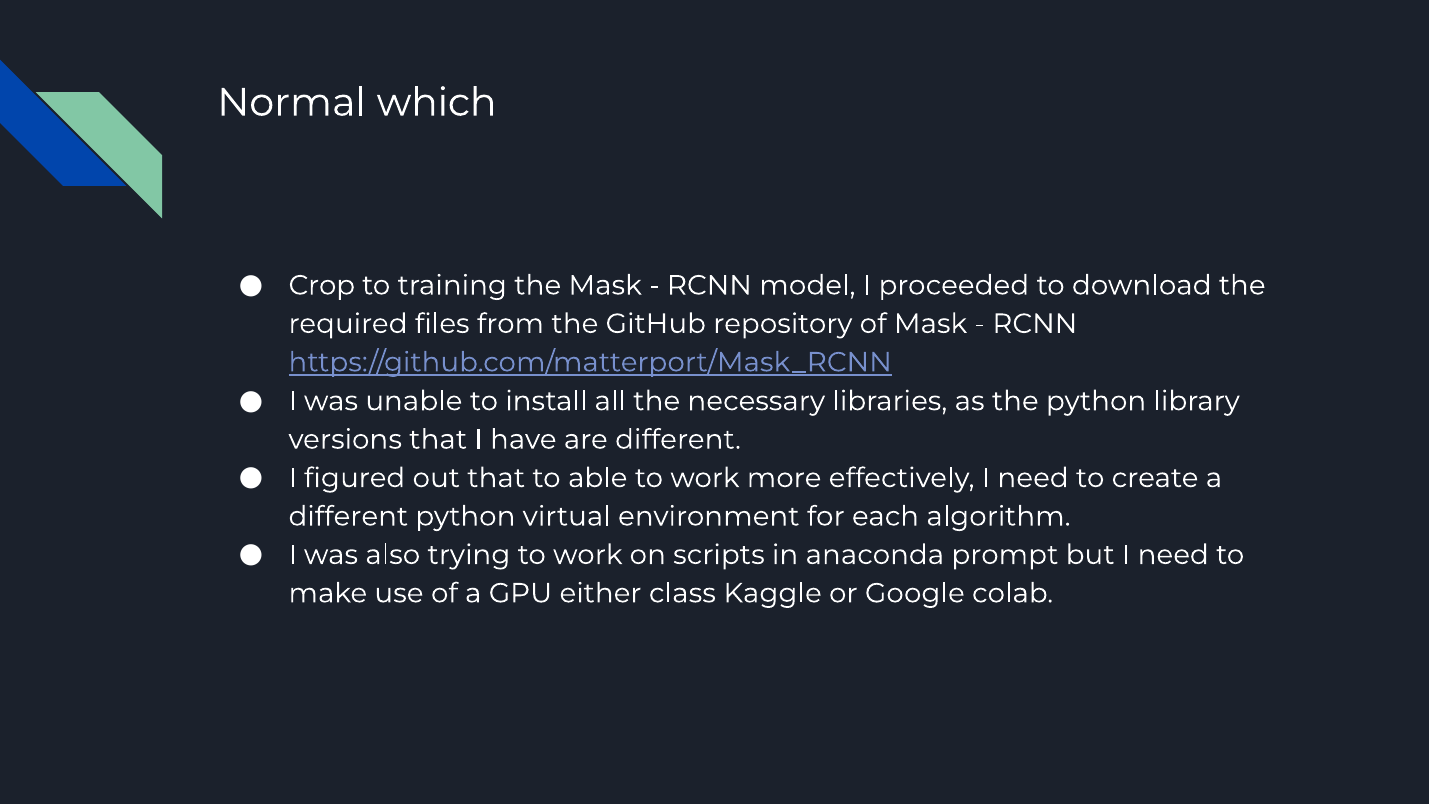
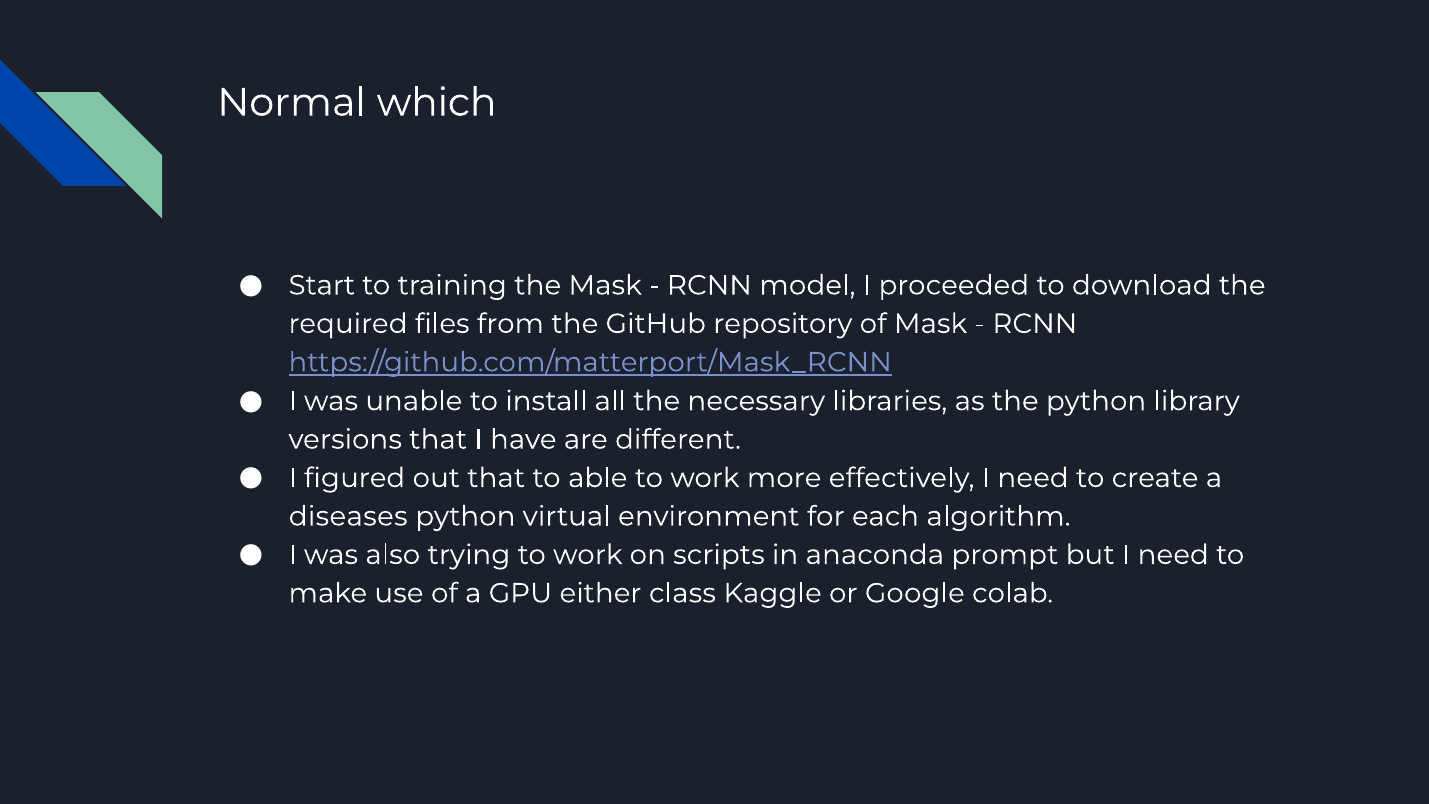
Crop: Crop -> Start (322, 285)
different: different -> diseases (348, 516)
